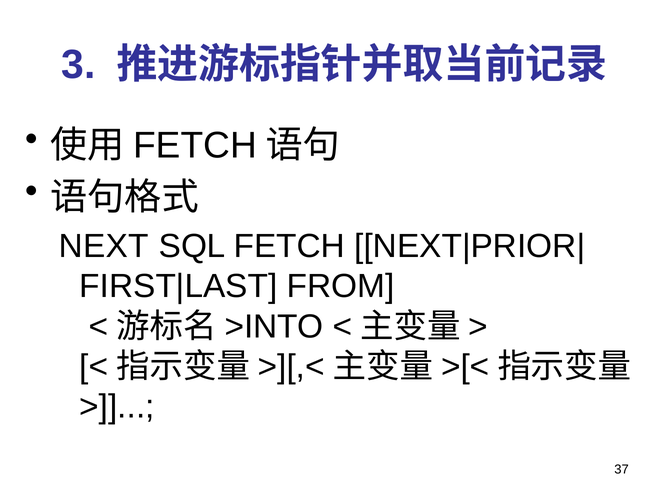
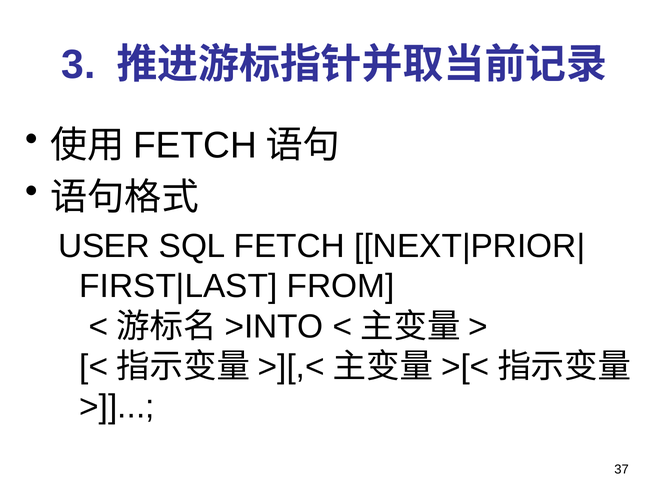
NEXT: NEXT -> USER (104, 246)
